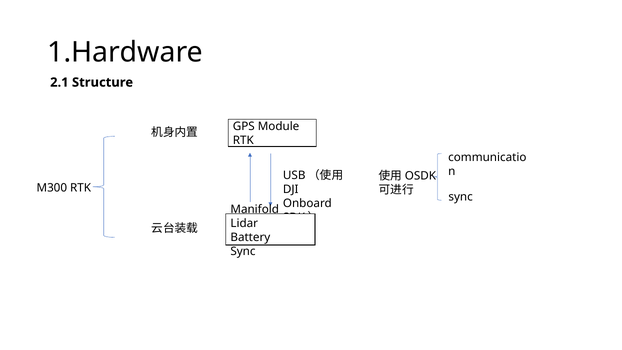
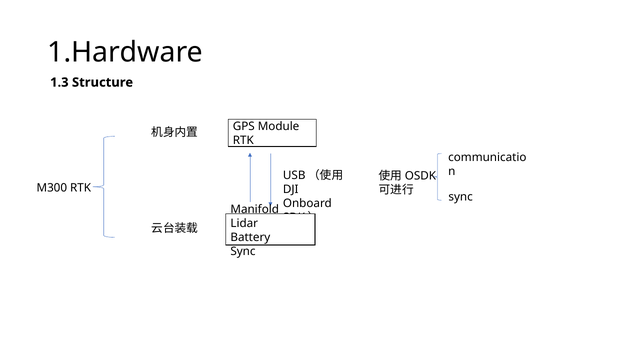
2.1: 2.1 -> 1.3 (59, 82)
